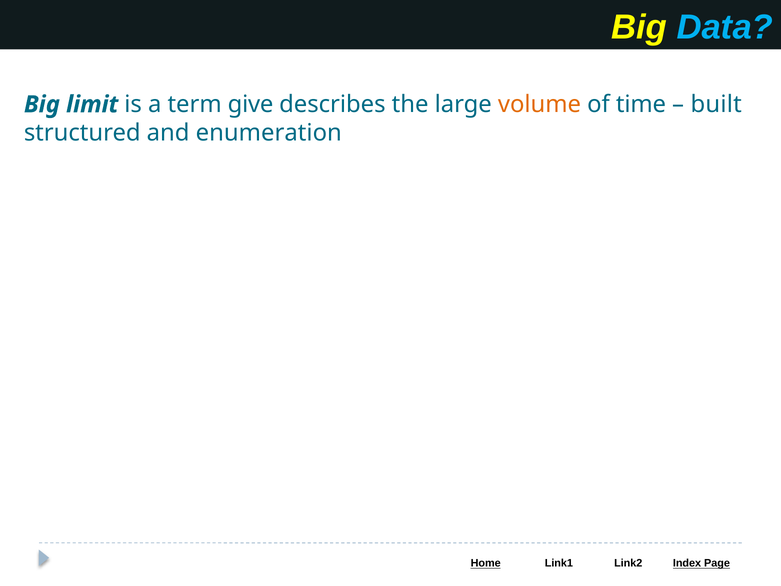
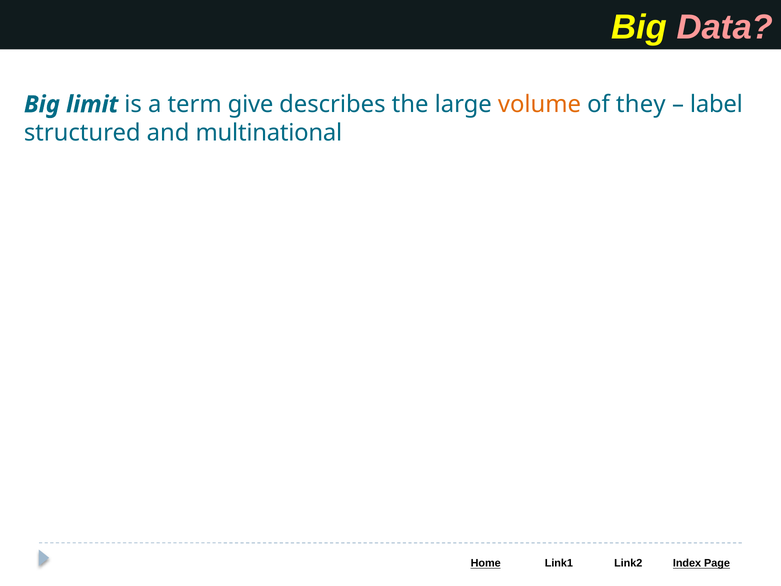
Data colour: light blue -> pink (725, 27)
time: time -> they (641, 104)
built: built -> label (716, 104)
enumeration: enumeration -> multinational (269, 133)
